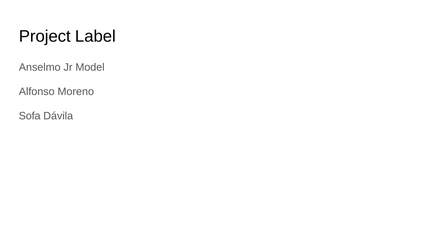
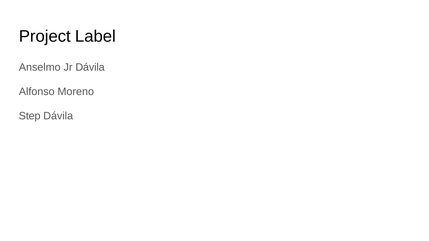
Jr Model: Model -> Dávila (90, 67)
Sofa: Sofa -> Step (30, 116)
